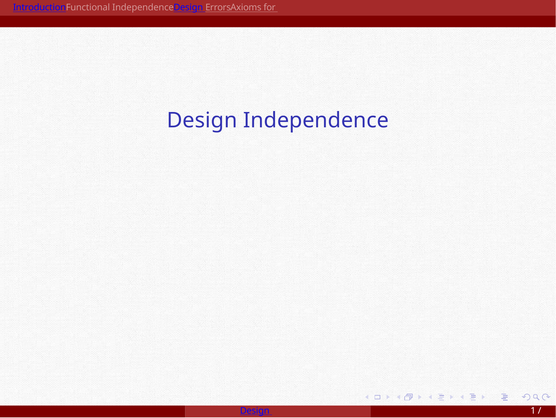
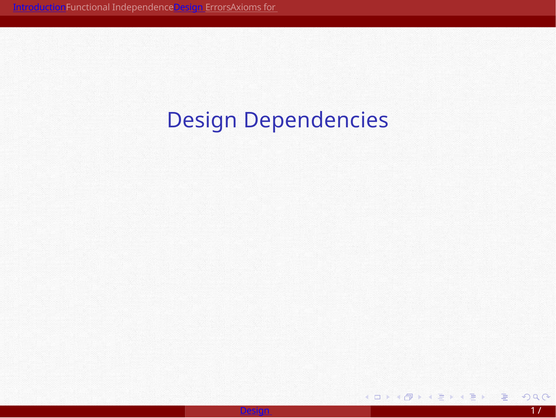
Independence: Independence -> Dependencies (316, 120)
